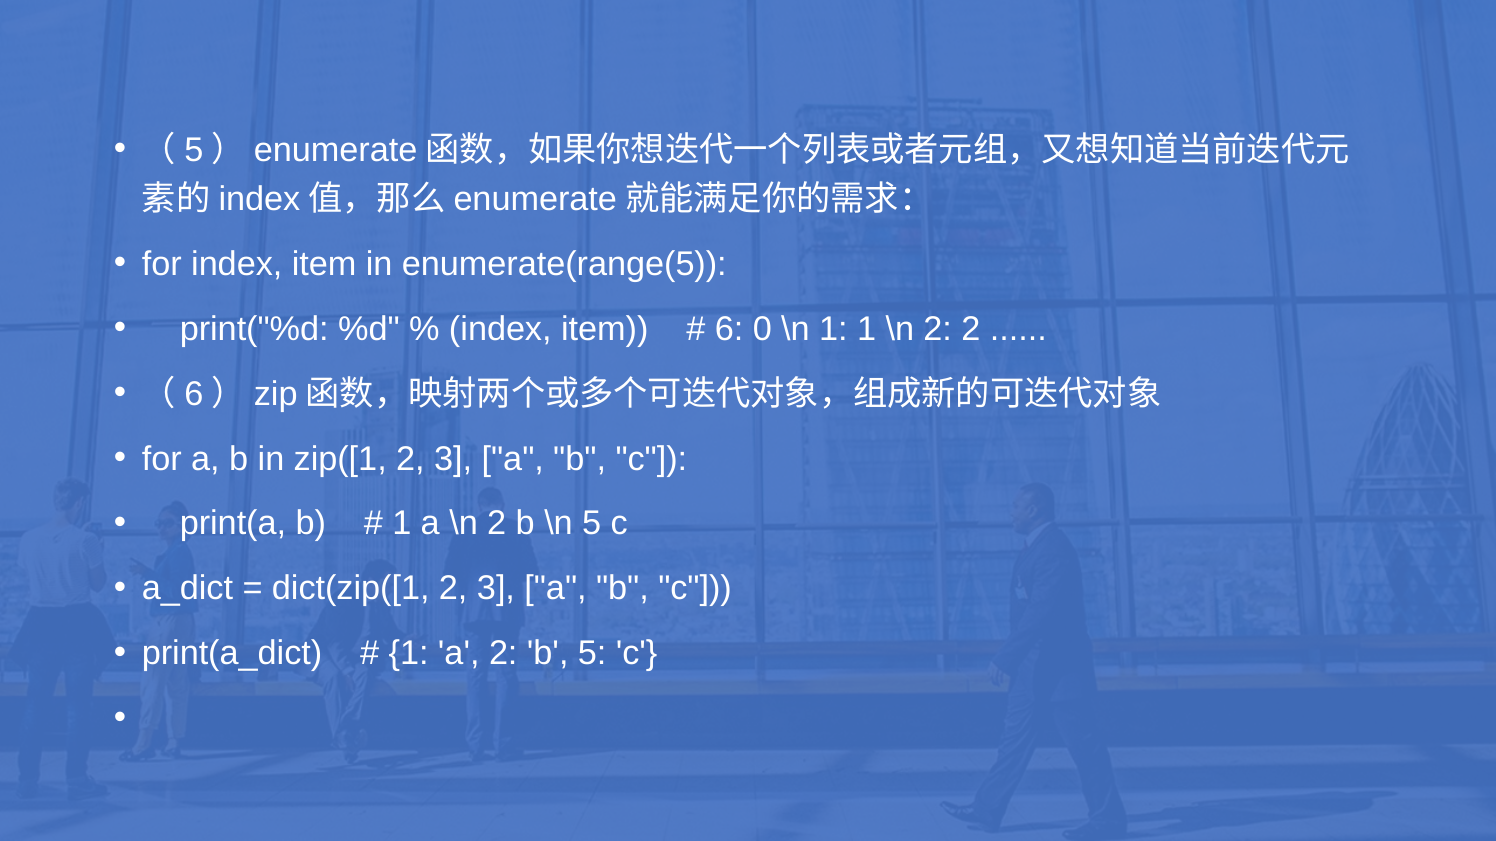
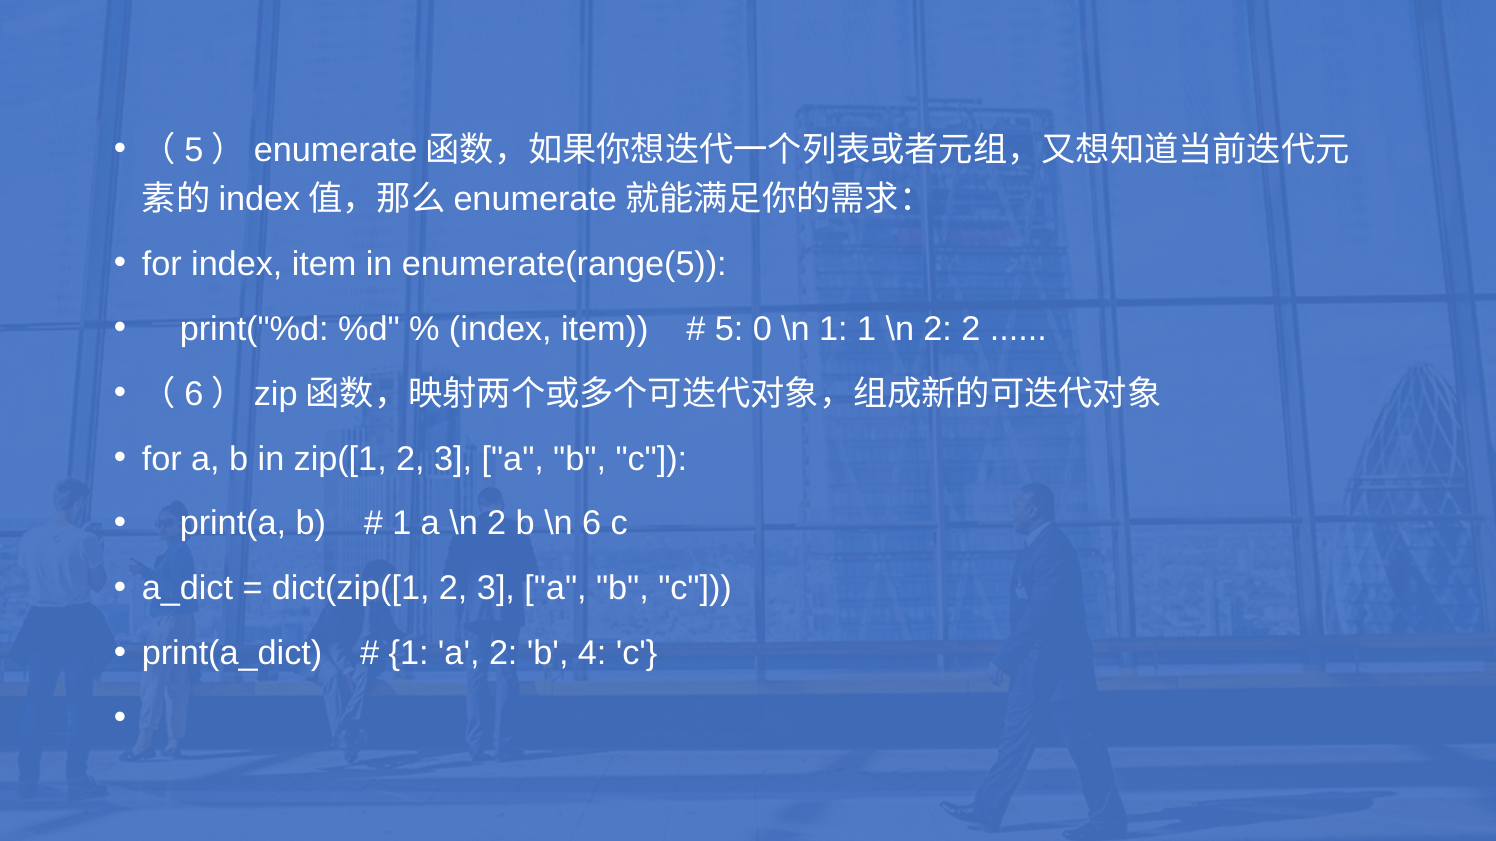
6: 6 -> 5 (729, 329)
\n 5: 5 -> 6 (592, 524)
b 5: 5 -> 4 (592, 654)
